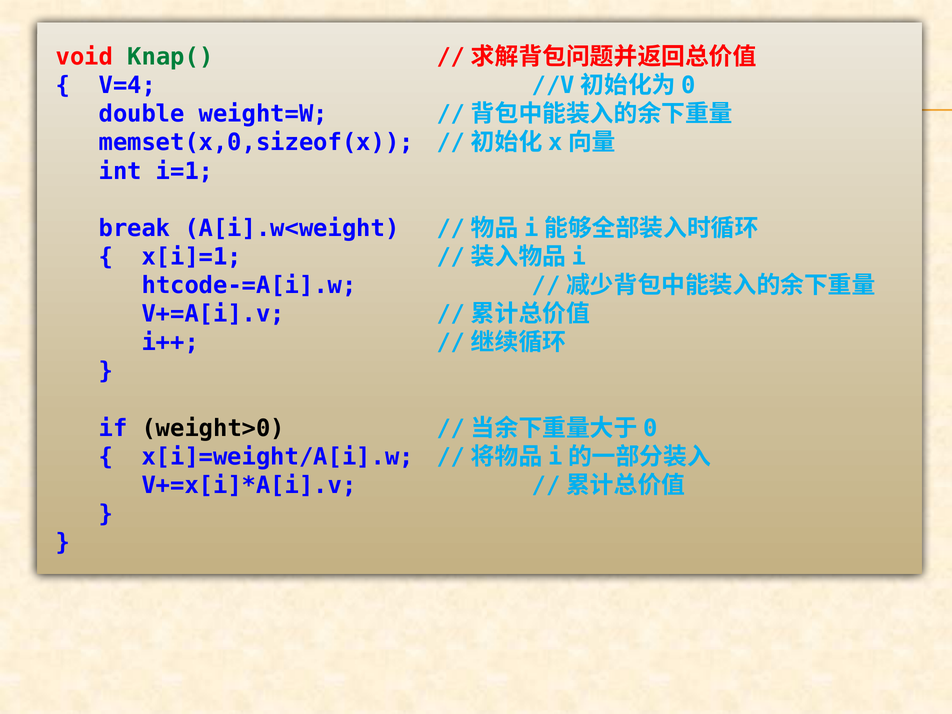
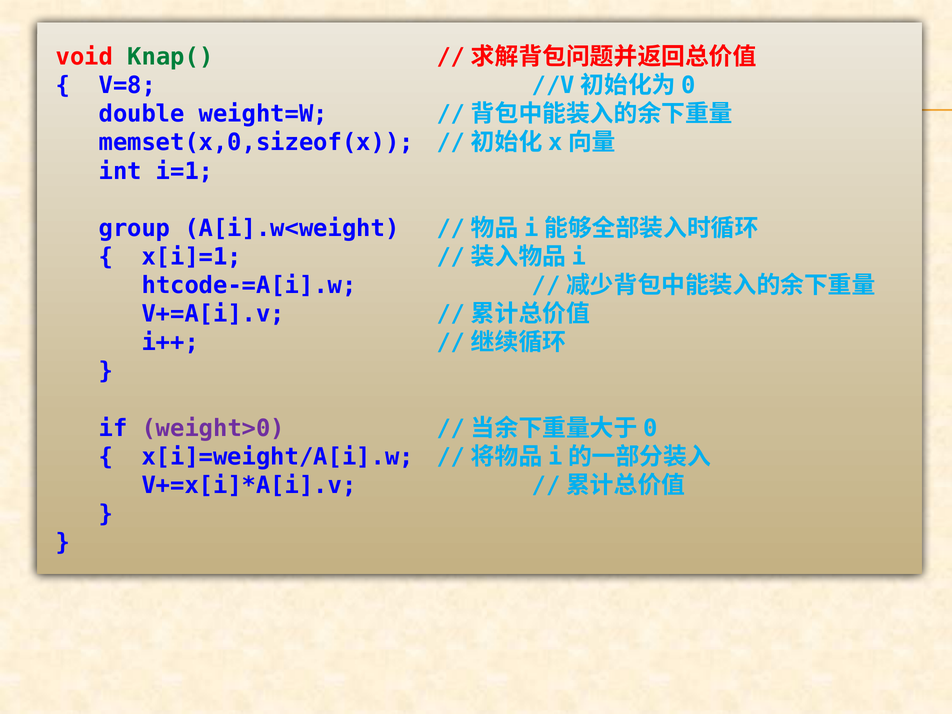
V=4: V=4 -> V=8 (127, 86)
break: break -> group (135, 228)
weight>0 colour: black -> purple (213, 428)
